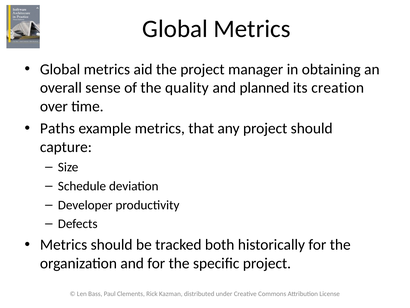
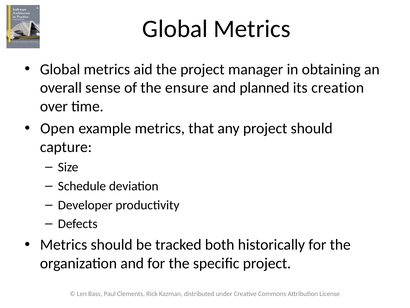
quality: quality -> ensure (187, 88)
Paths: Paths -> Open (57, 128)
